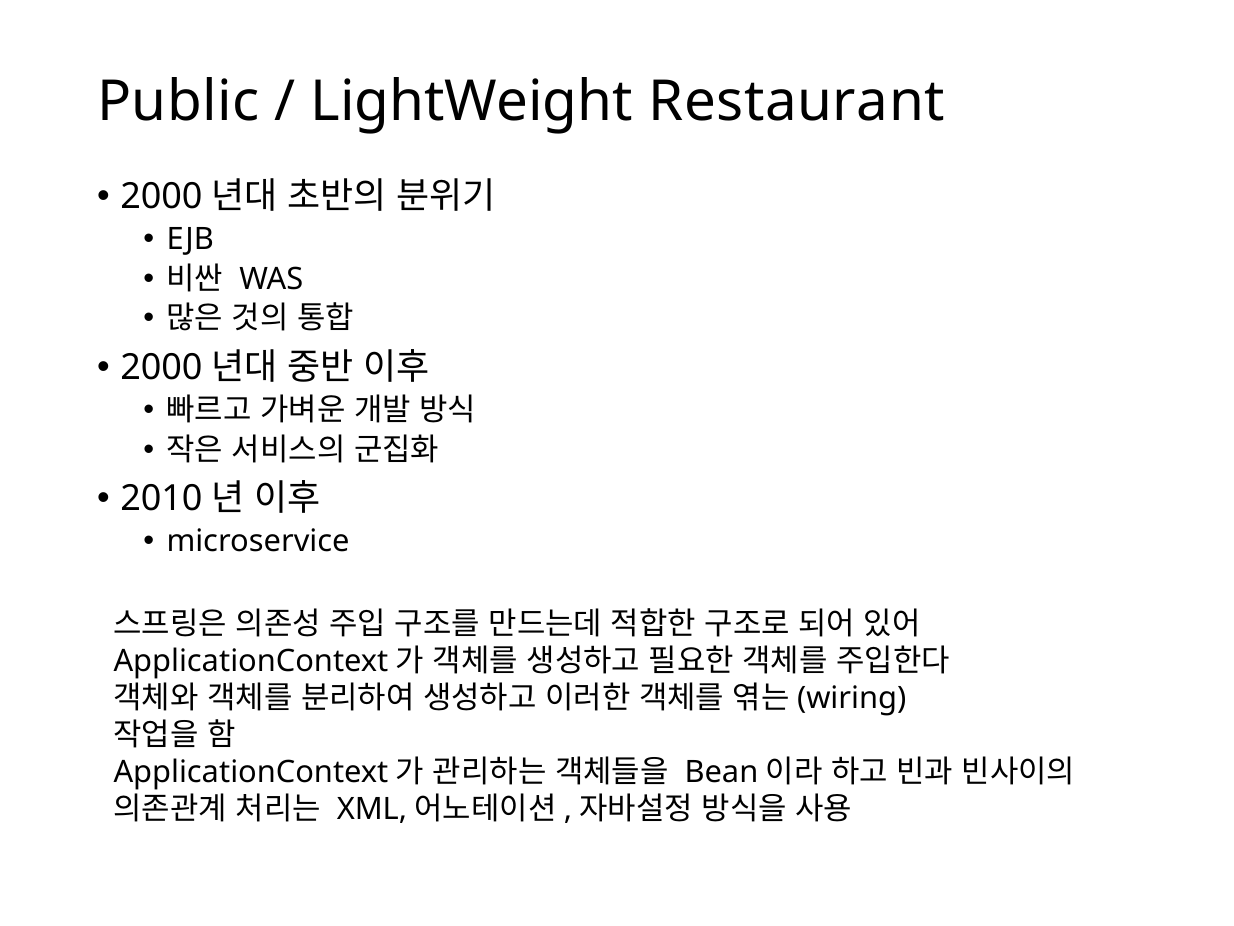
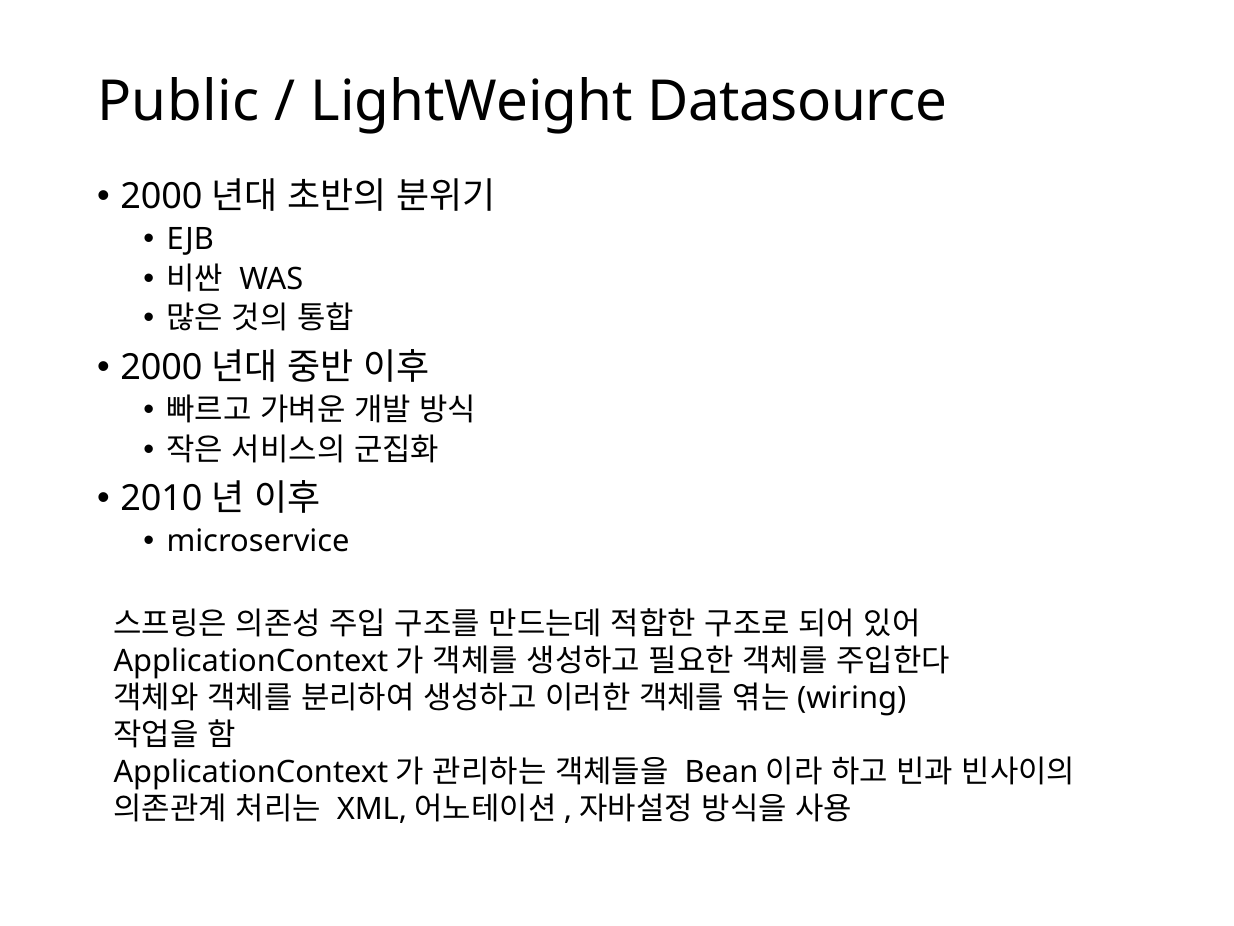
Restaurant: Restaurant -> Datasource (797, 101)
